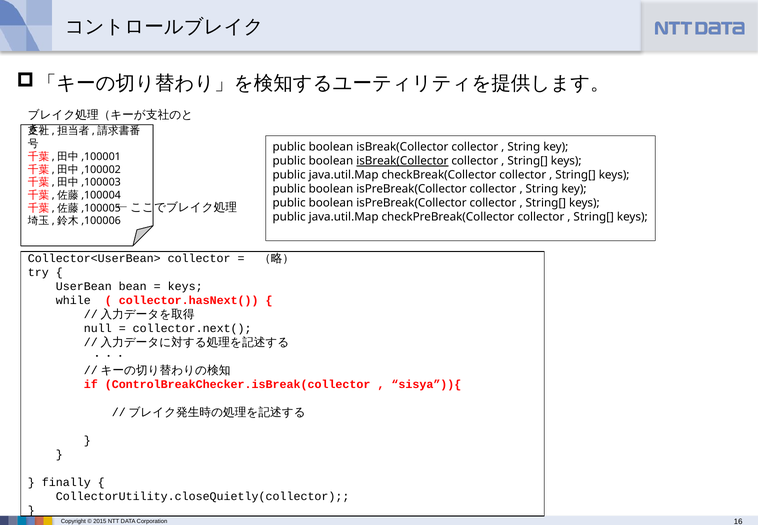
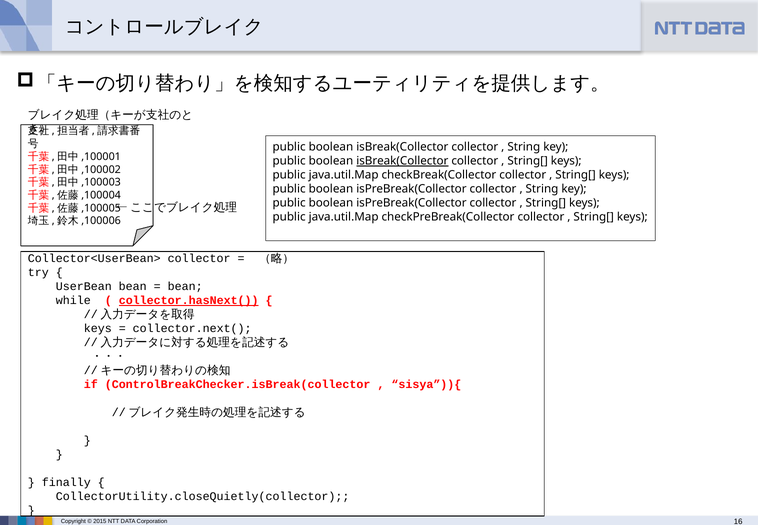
keys: keys -> bean (185, 286)
collector.hasNext( underline: none -> present (189, 300)
null: null -> keys (98, 328)
